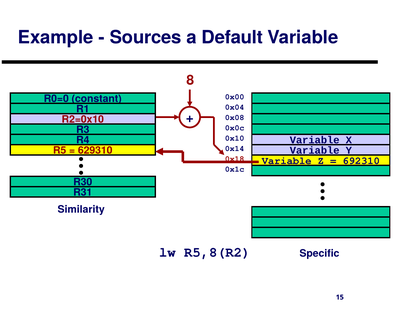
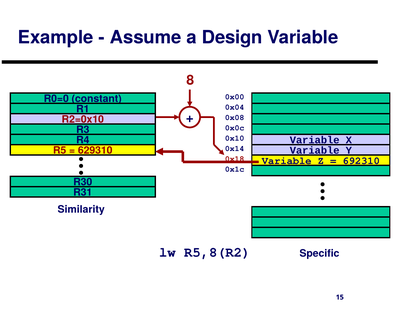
Sources: Sources -> Assume (146, 37)
Default: Default -> Design (232, 37)
